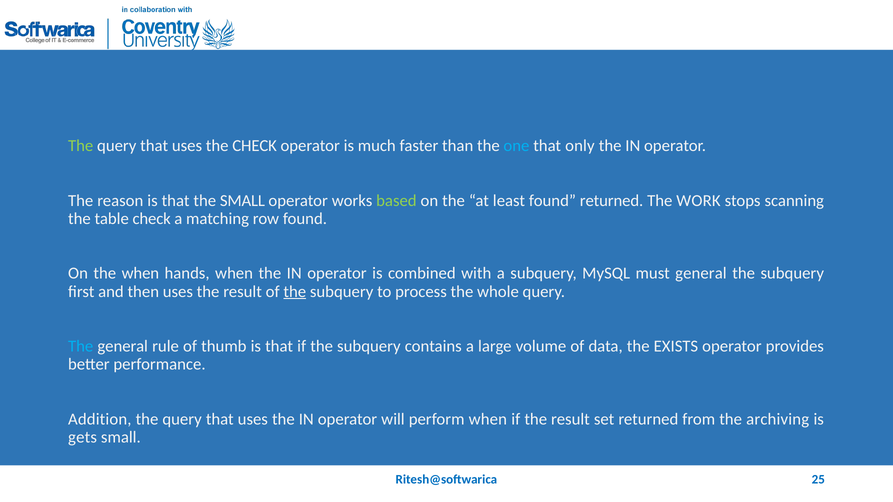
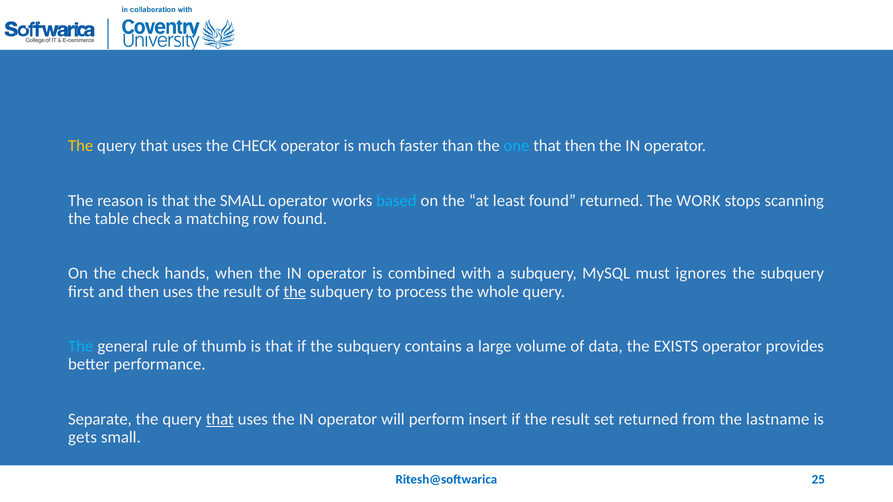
The colour: light green -> yellow (81, 146)
that only: only -> then (580, 146)
based colour: light green -> light blue (396, 201)
On the when: when -> check (140, 274)
must general: general -> ignores (701, 274)
Addition: Addition -> Separate (100, 419)
that underline: none -> present (220, 419)
perform when: when -> insert (488, 419)
archiving: archiving -> lastname (778, 419)
